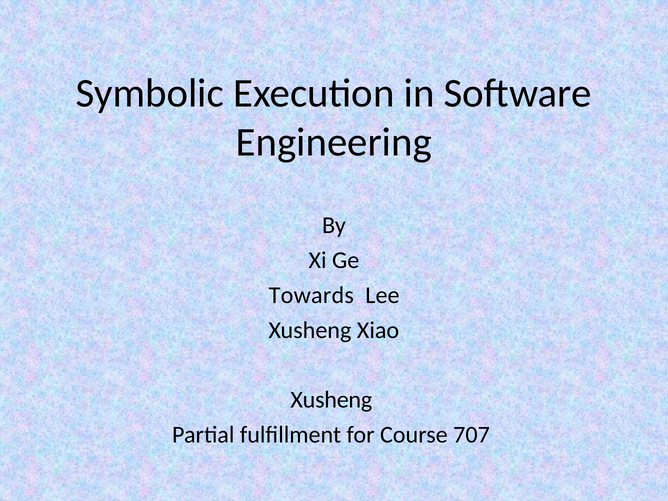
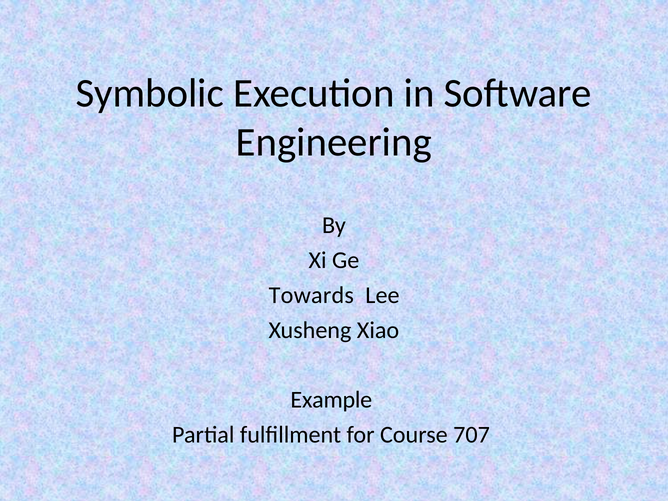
Xusheng: Xusheng -> Example (331, 400)
